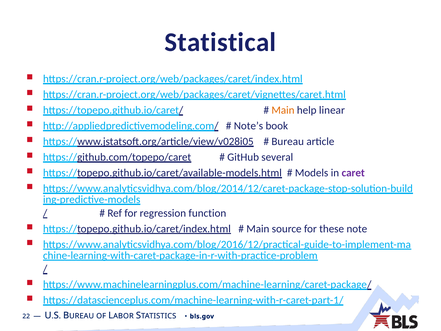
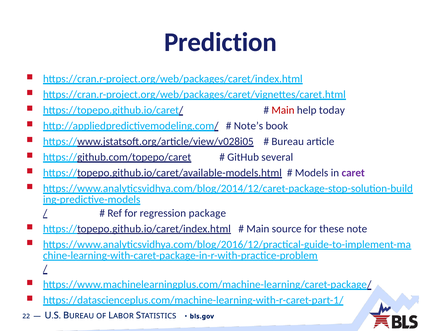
Statistical: Statistical -> Prediction (221, 42)
Main colour: orange -> red (283, 110)
linear: linear -> today (332, 110)
function: function -> package (207, 213)
